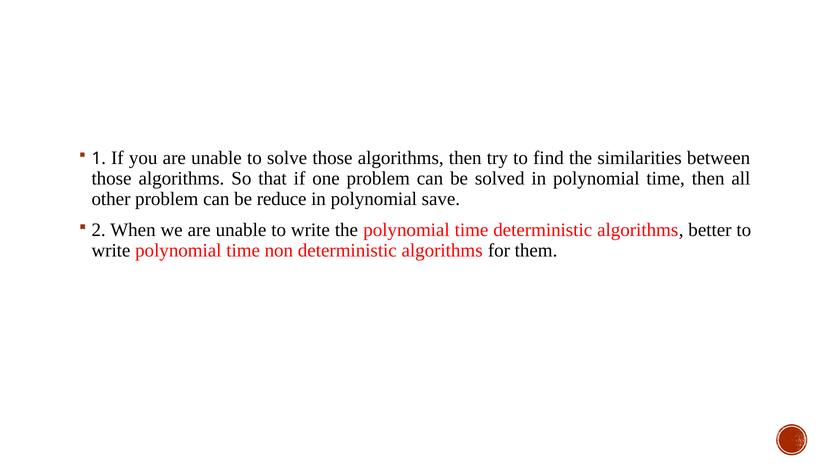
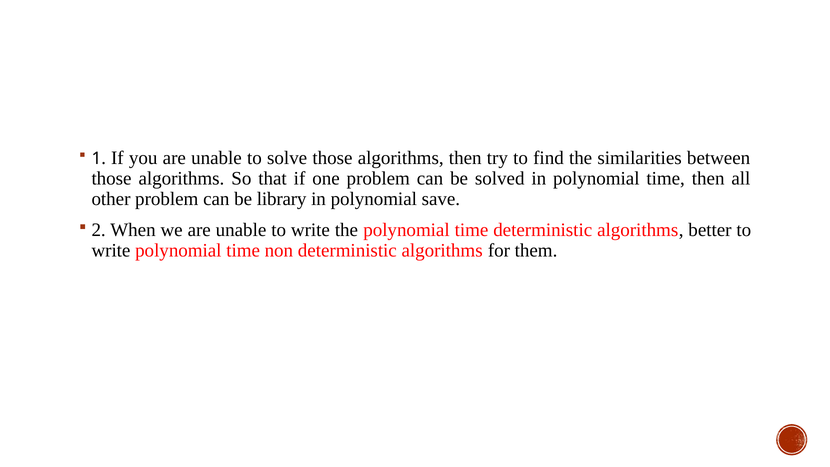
reduce: reduce -> library (282, 199)
